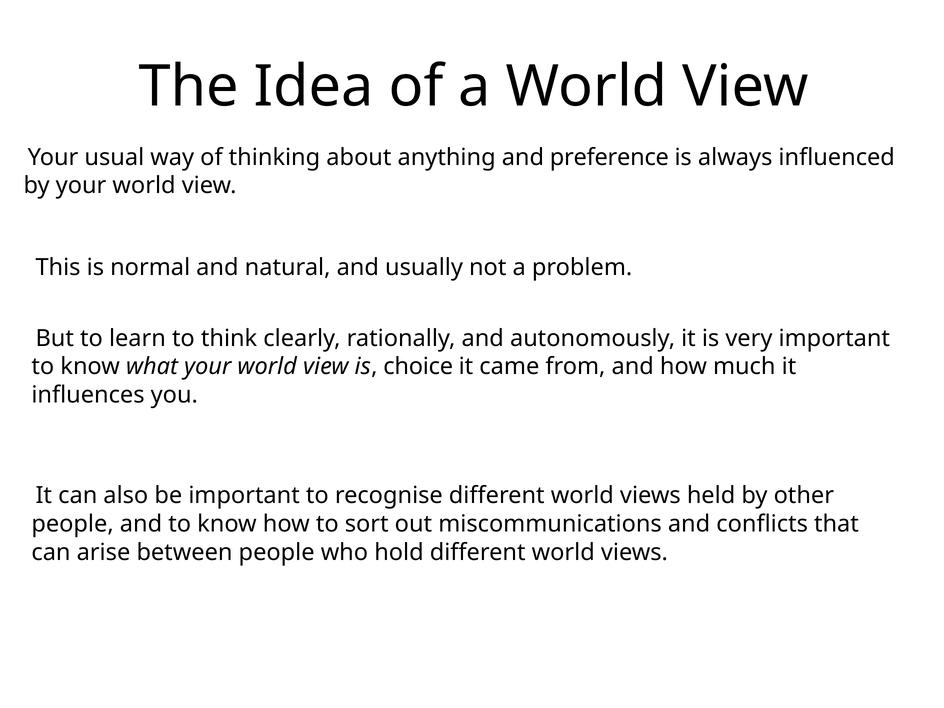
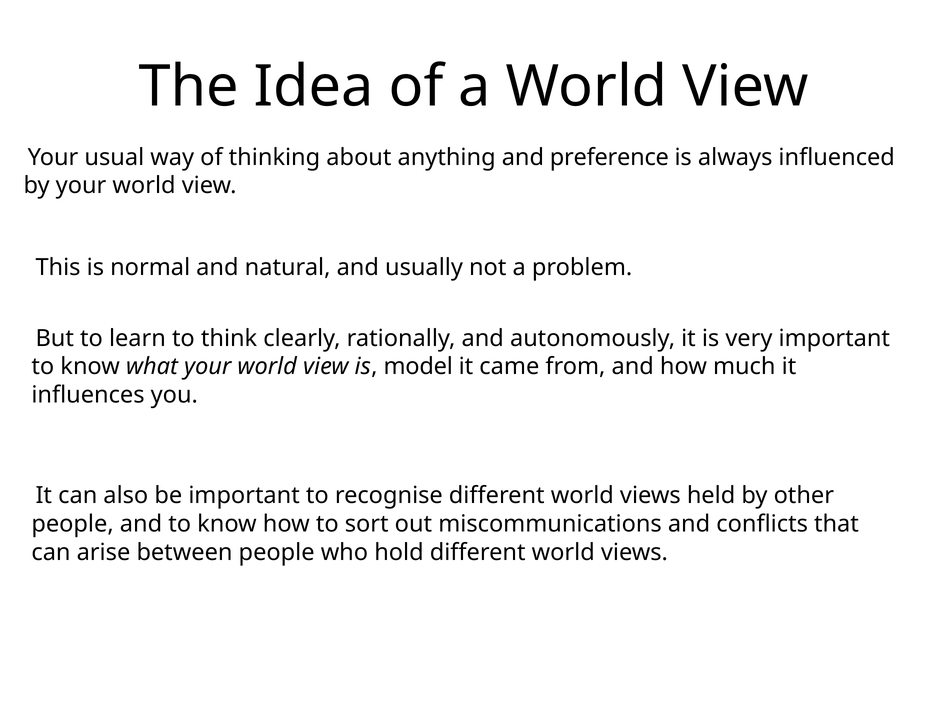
choice: choice -> model (418, 367)
